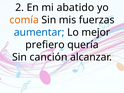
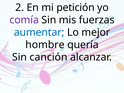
abatido: abatido -> petición (76, 8)
comía colour: orange -> purple (24, 20)
prefiero: prefiero -> hombre (45, 45)
